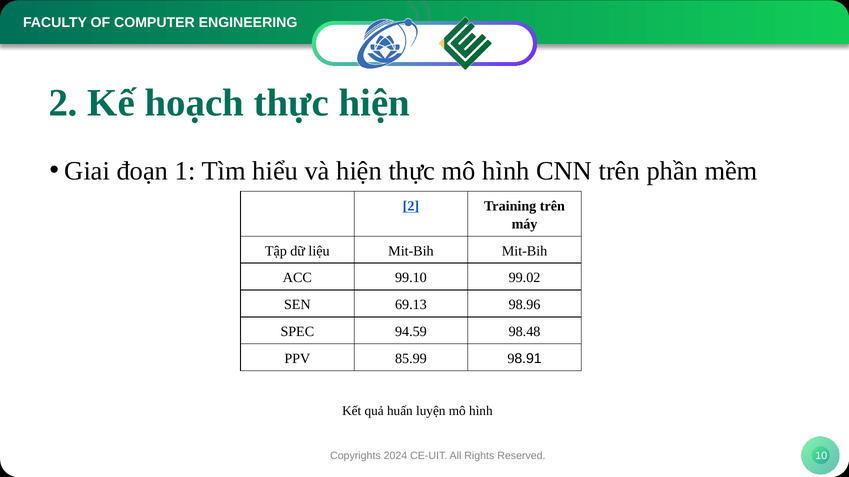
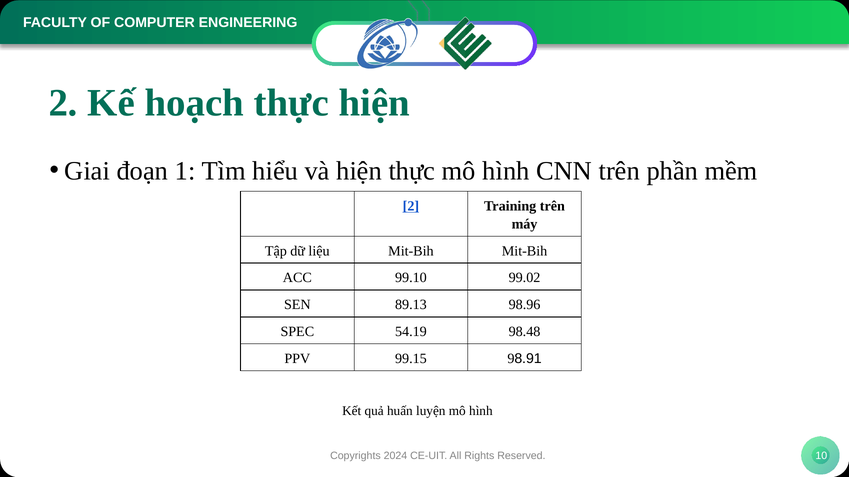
69.13: 69.13 -> 89.13 (411, 305)
94.59: 94.59 -> 54.19 (411, 332)
85.99: 85.99 -> 99.15 (411, 359)
